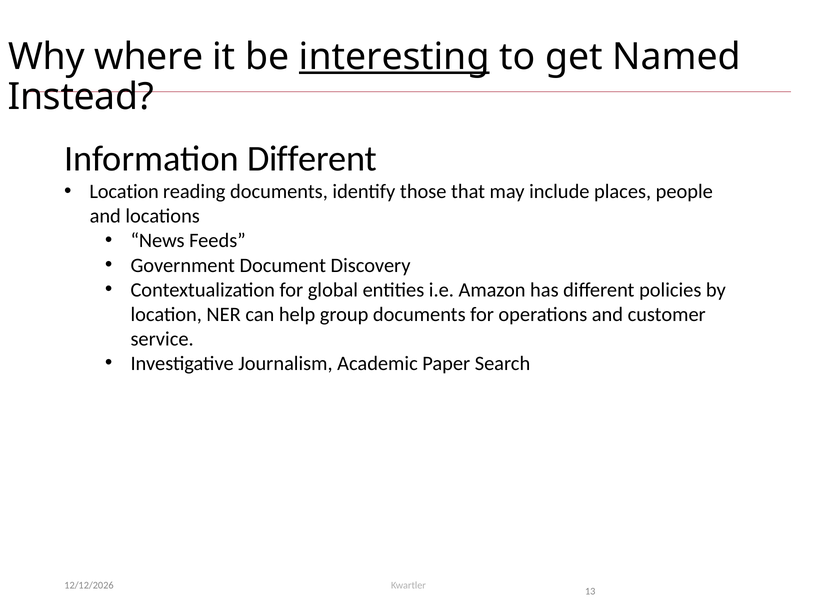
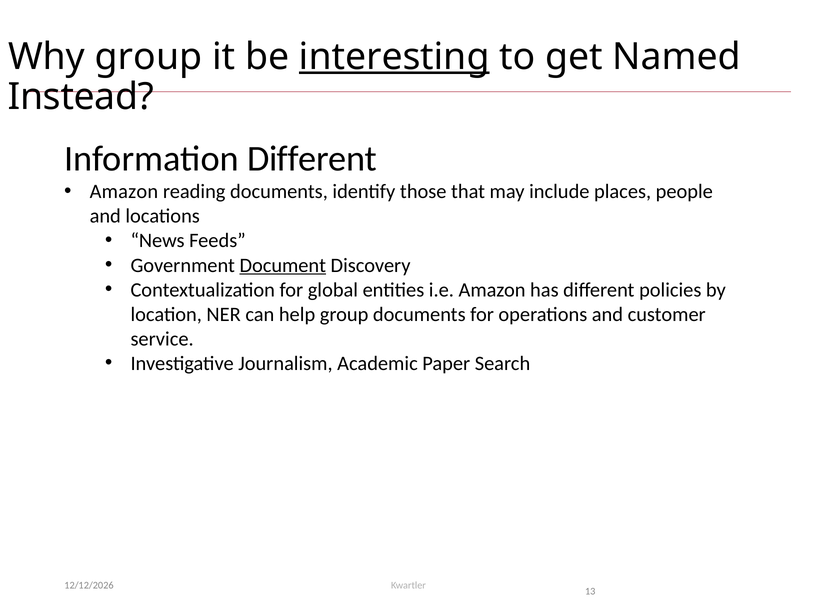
Why where: where -> group (149, 57)
Location: Location -> Amazon (124, 192)
Document underline: none -> present (283, 265)
